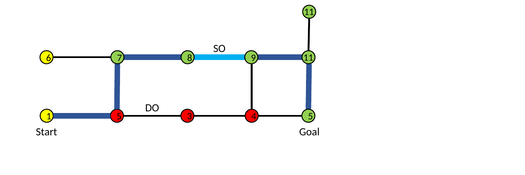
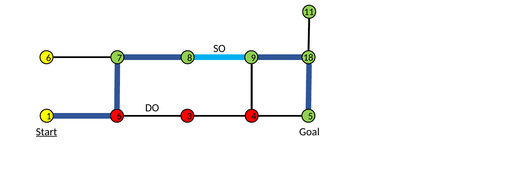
6 11: 11 -> 18 (308, 57)
5: 5 -> 6 (119, 116)
Start underline: none -> present (46, 132)
